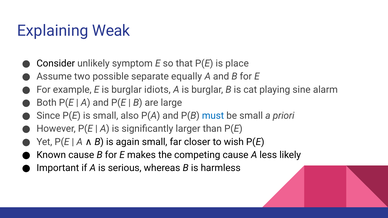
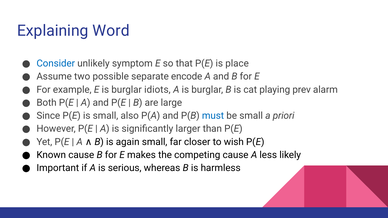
Weak: Weak -> Word (111, 31)
Consider colour: black -> blue (56, 64)
equally: equally -> encode (187, 77)
sine: sine -> prev (302, 90)
